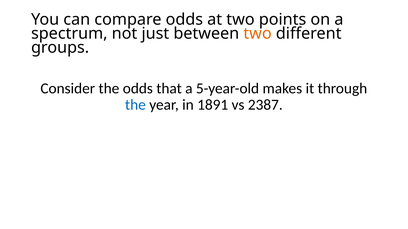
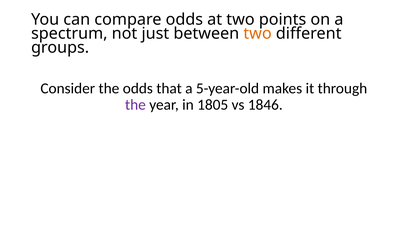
the colour: blue -> purple (135, 105)
1891: 1891 -> 1805 (213, 105)
2387: 2387 -> 1846 (265, 105)
